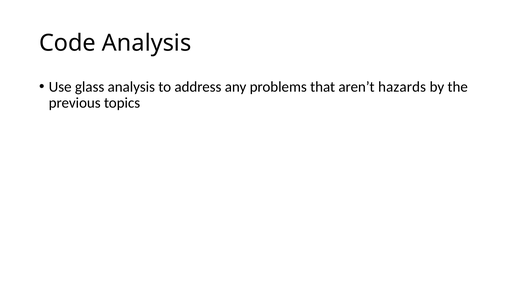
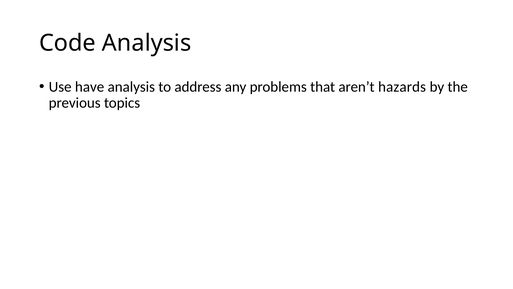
glass: glass -> have (90, 87)
